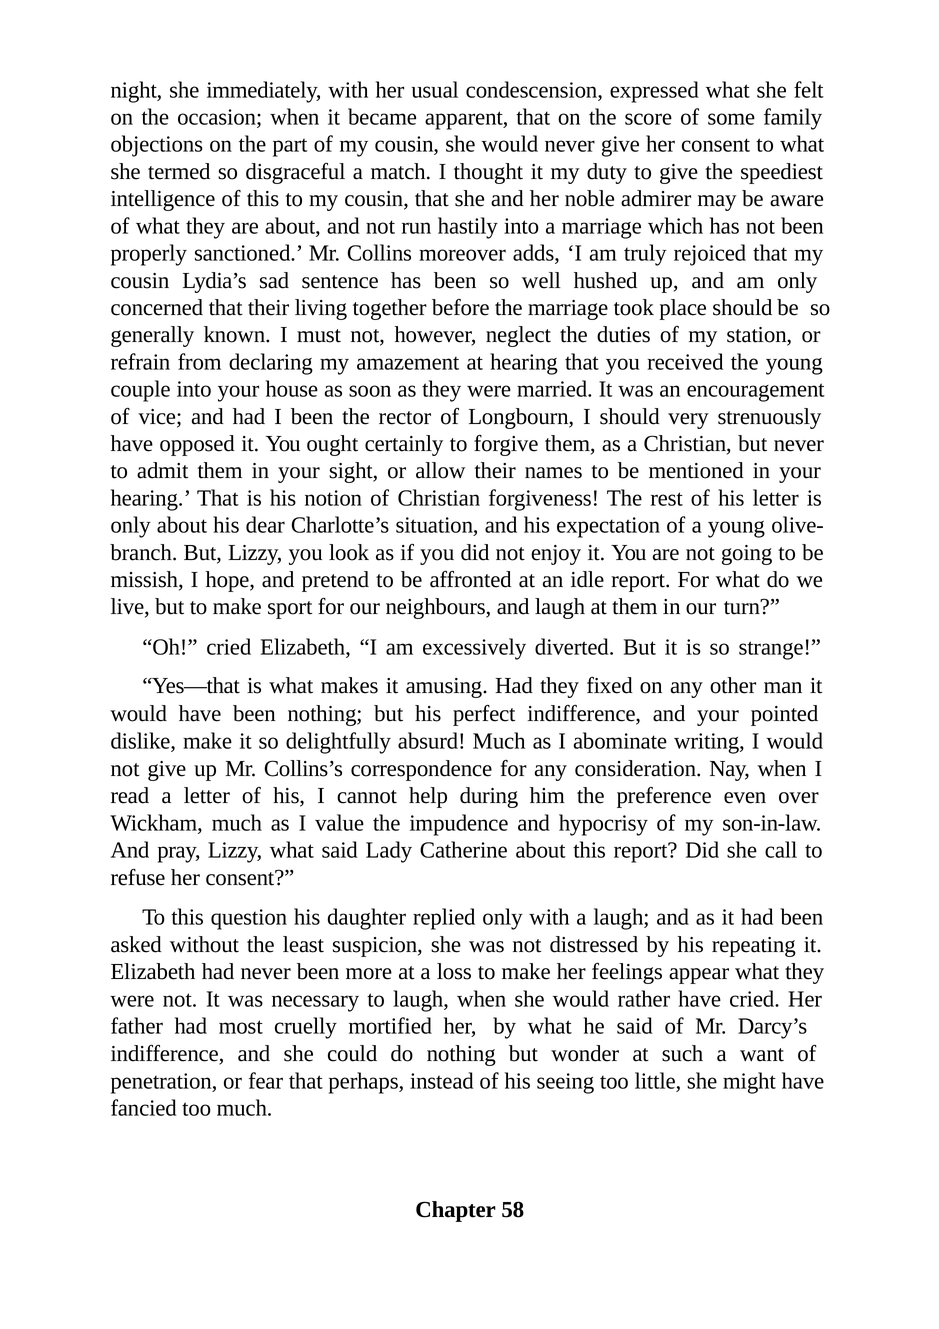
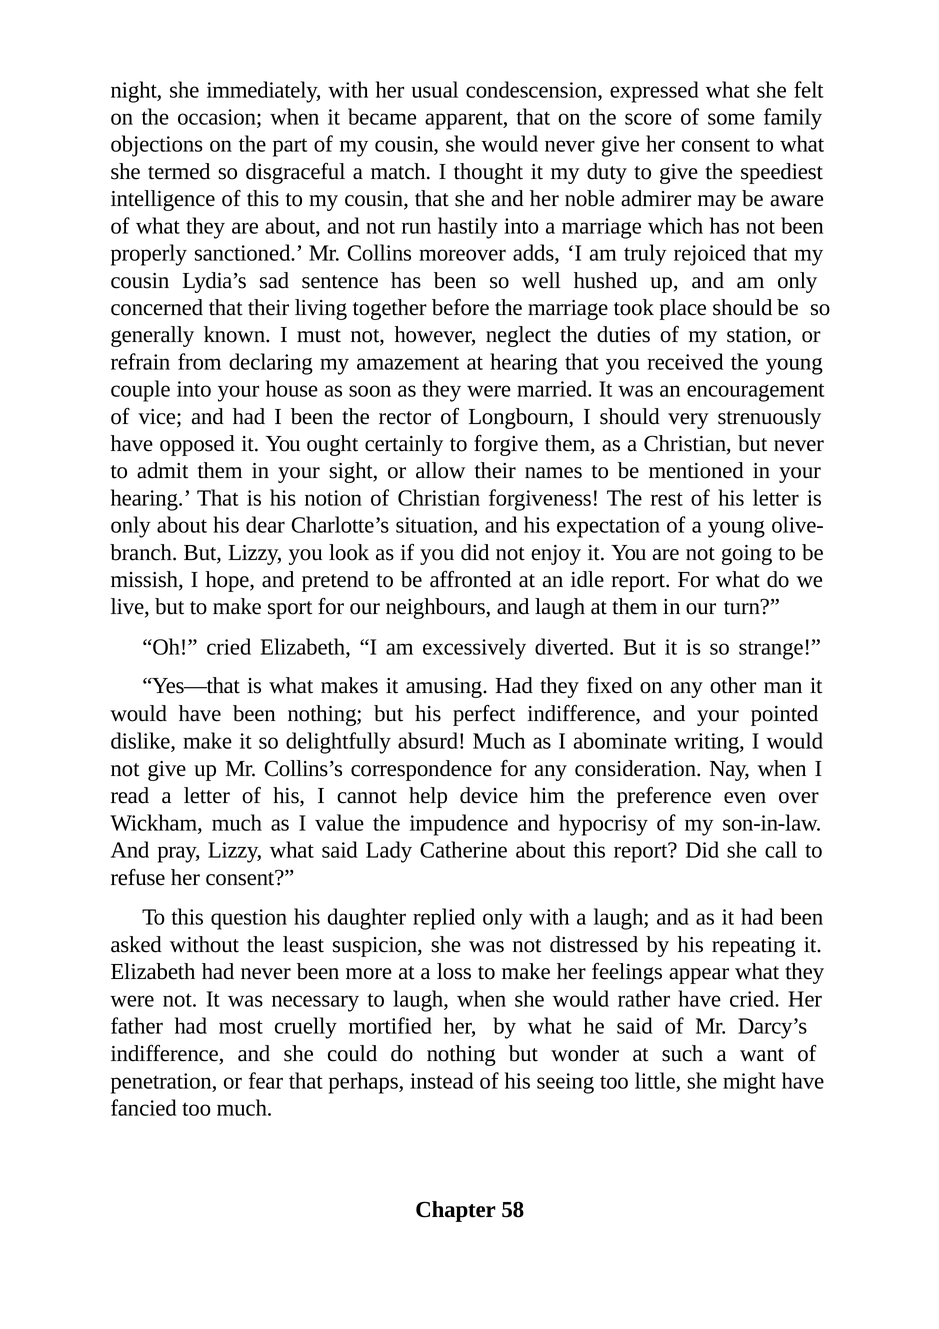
during: during -> device (489, 796)
